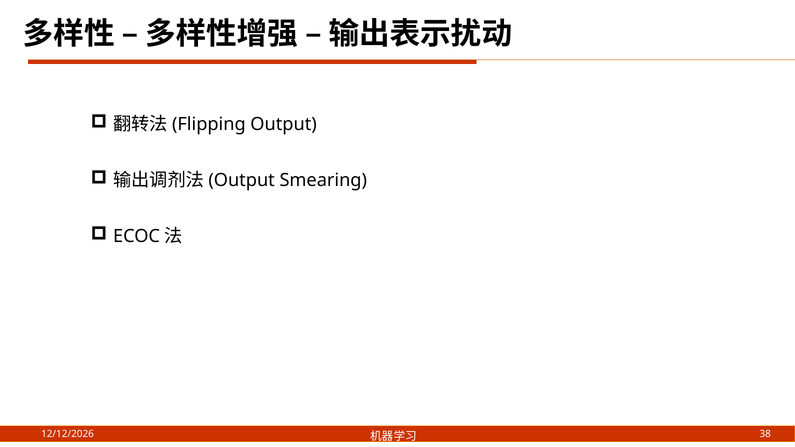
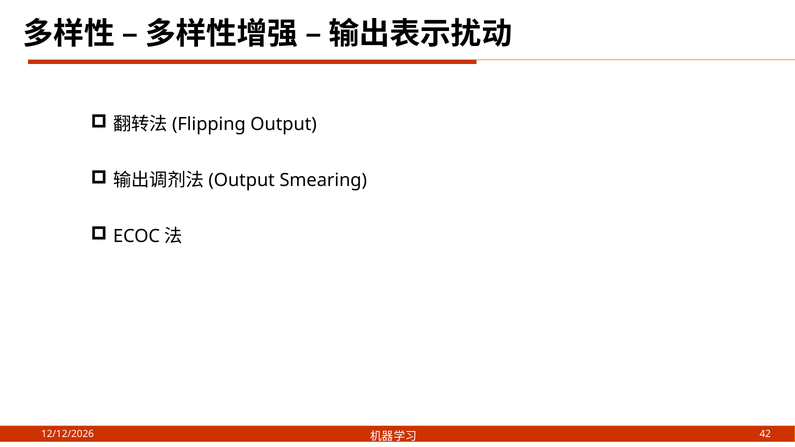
38: 38 -> 42 (765, 434)
